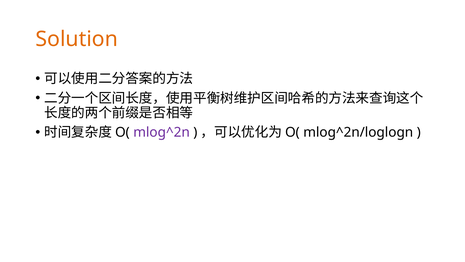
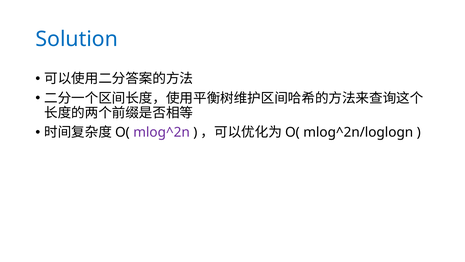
Solution colour: orange -> blue (77, 39)
